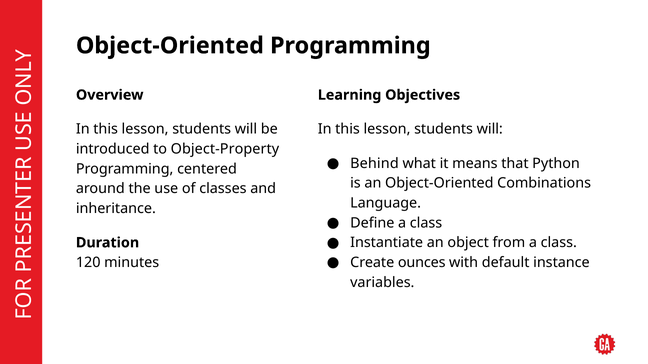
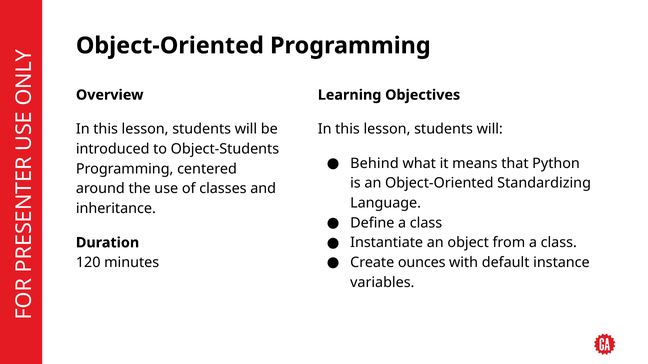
Object-Property: Object-Property -> Object-Students (225, 149)
Combinations: Combinations -> Standardizing (544, 183)
